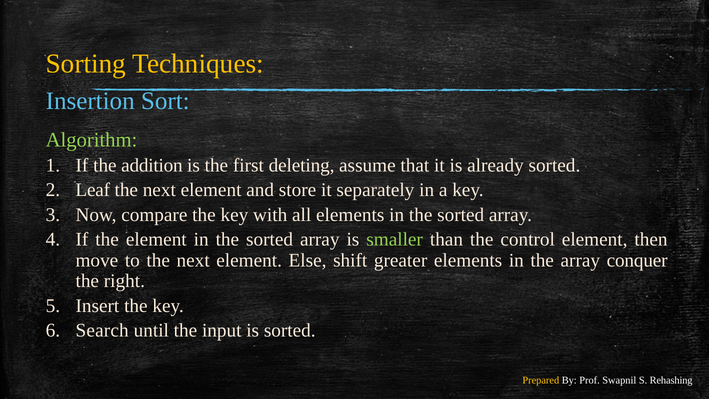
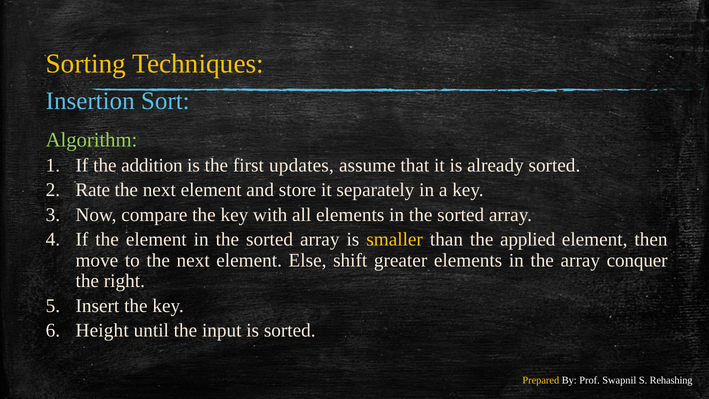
deleting: deleting -> updates (301, 165)
Leaf: Leaf -> Rate (93, 190)
smaller colour: light green -> yellow (395, 240)
control: control -> applied (528, 240)
Search: Search -> Height (102, 330)
